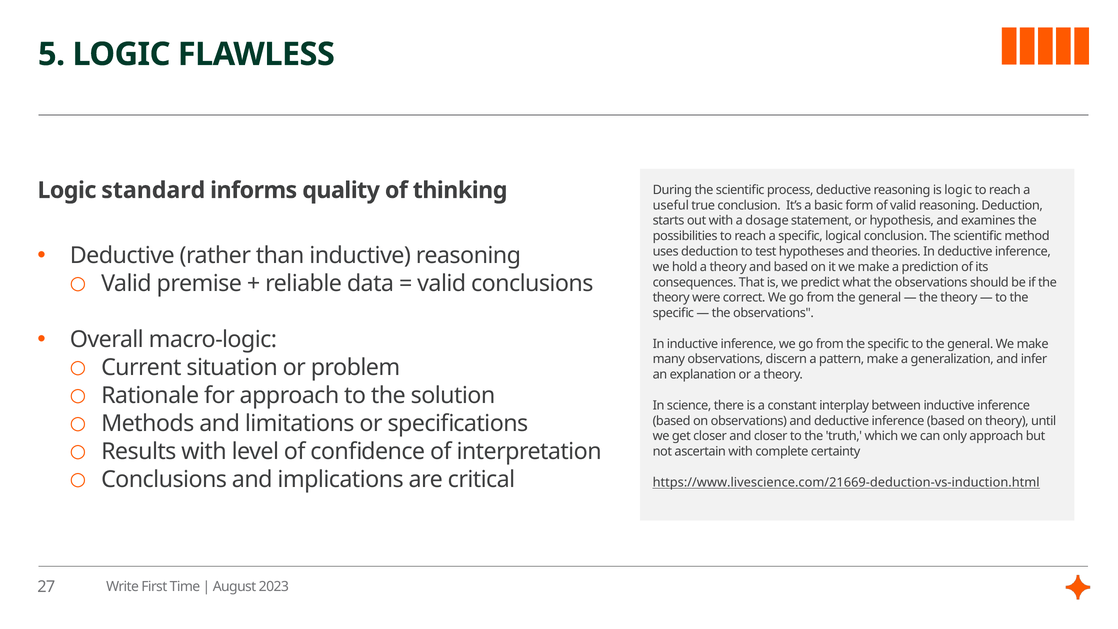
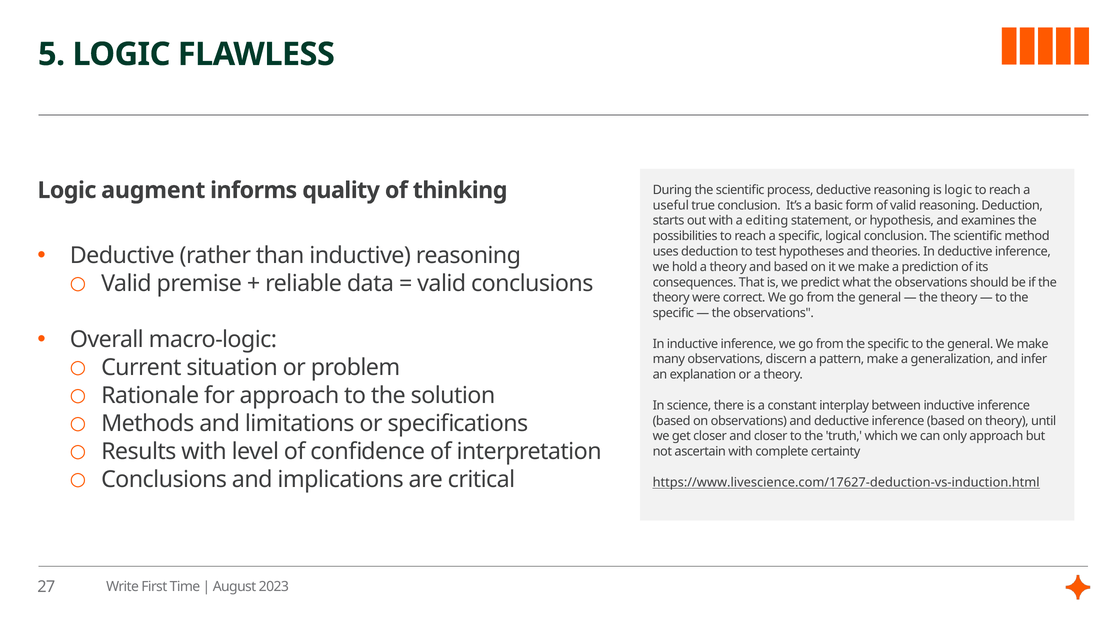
standard: standard -> augment (153, 190)
dosage: dosage -> editing (767, 221)
https://www.livescience.com/21669-deduction-vs-induction.html: https://www.livescience.com/21669-deduction-vs-induction.html -> https://www.livescience.com/17627-deduction-vs-induction.html (846, 482)
